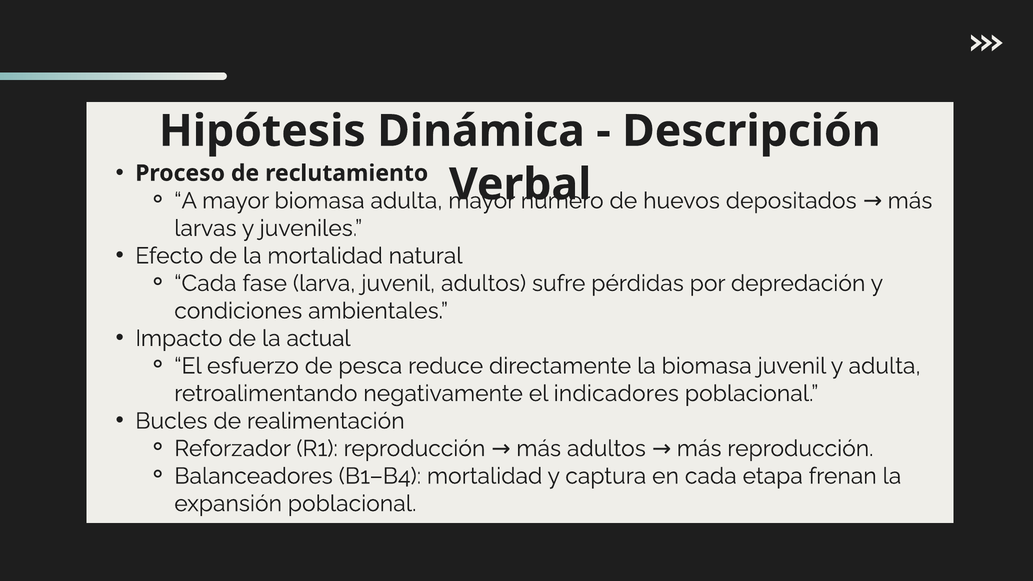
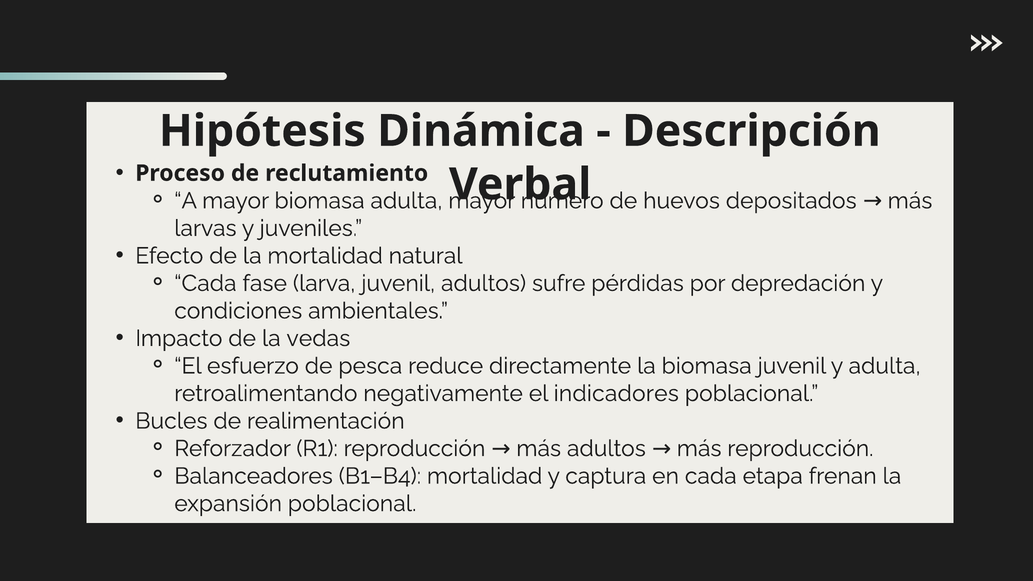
actual: actual -> vedas (318, 338)
